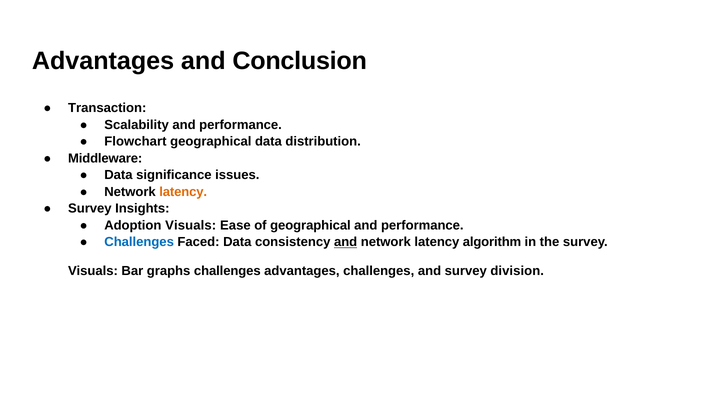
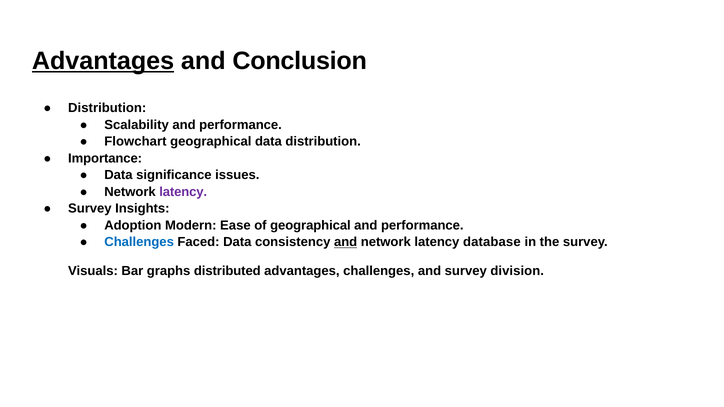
Advantages underline: none -> present (103, 61)
Transaction: Transaction -> Distribution (107, 108)
Middleware: Middleware -> Importance (105, 158)
latency colour: orange -> purple (183, 192)
Adoption Visuals: Visuals -> Modern (191, 225)
algorithm: algorithm -> database (492, 242)
graphs challenges: challenges -> distributed (227, 271)
